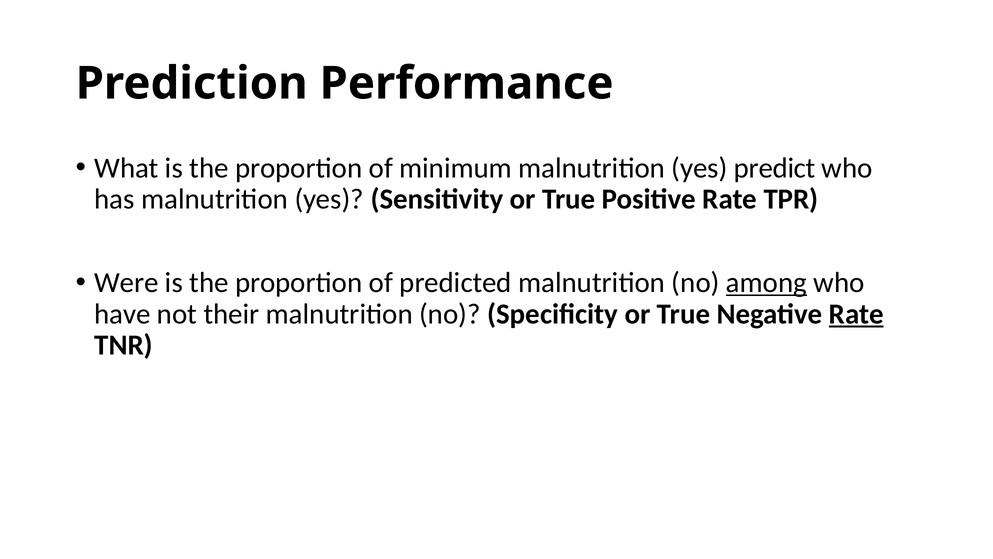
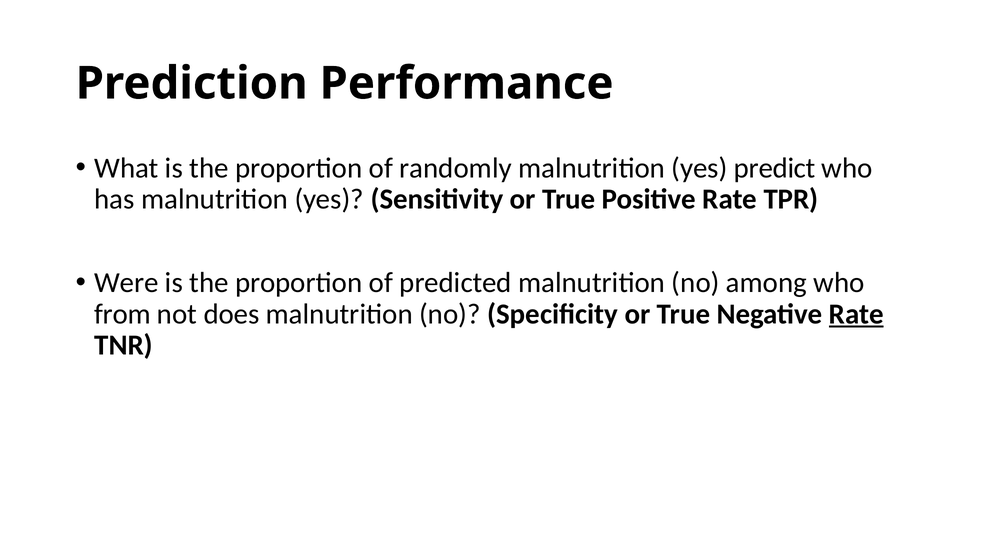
minimum: minimum -> randomly (456, 168)
among underline: present -> none (766, 282)
have: have -> from (123, 314)
their: their -> does (232, 314)
